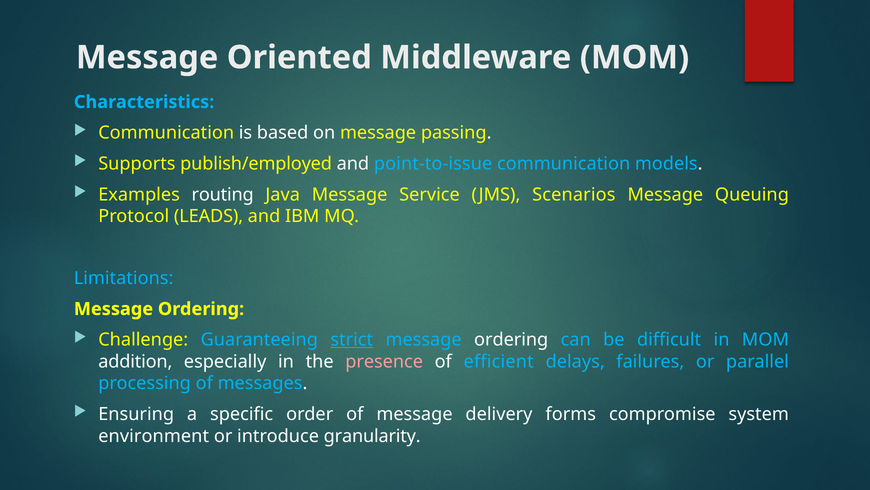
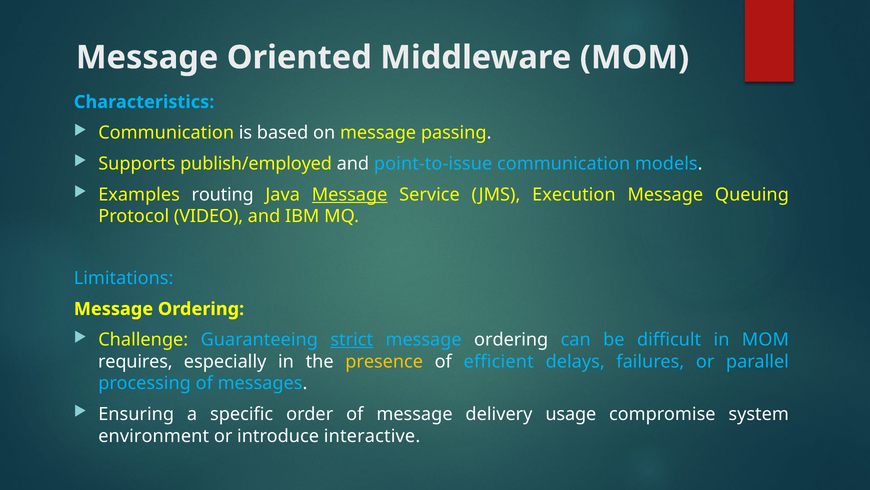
Message underline: none -> present (350, 194)
Scenarios: Scenarios -> Execution (574, 194)
LEADS: LEADS -> VIDEO (209, 216)
addition: addition -> requires (135, 361)
presence colour: pink -> yellow (384, 361)
forms: forms -> usage (571, 414)
granularity: granularity -> interactive (372, 436)
